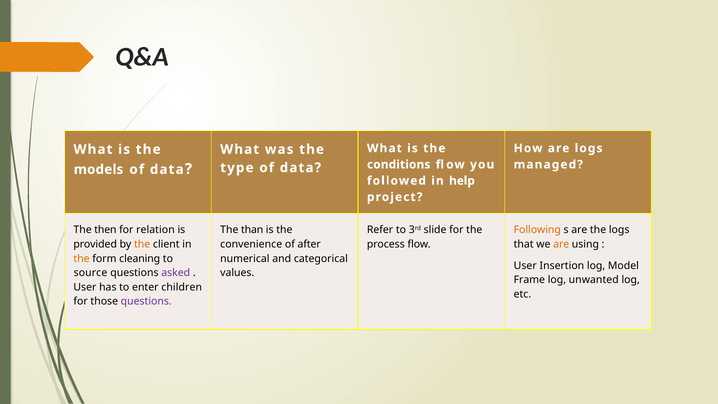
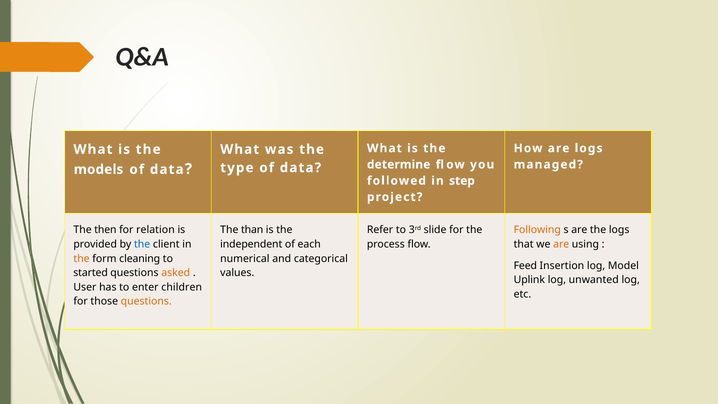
conditions: conditions -> determine (399, 164)
help: help -> step (462, 181)
the colour: orange -> blue (142, 244)
convenience: convenience -> independent (251, 244)
after: after -> each (309, 244)
User: User -> Feed (525, 266)
source: source -> started (91, 273)
asked colour: purple -> orange (176, 273)
Frame: Frame -> Uplink (529, 280)
questions colour: purple -> orange (146, 301)
